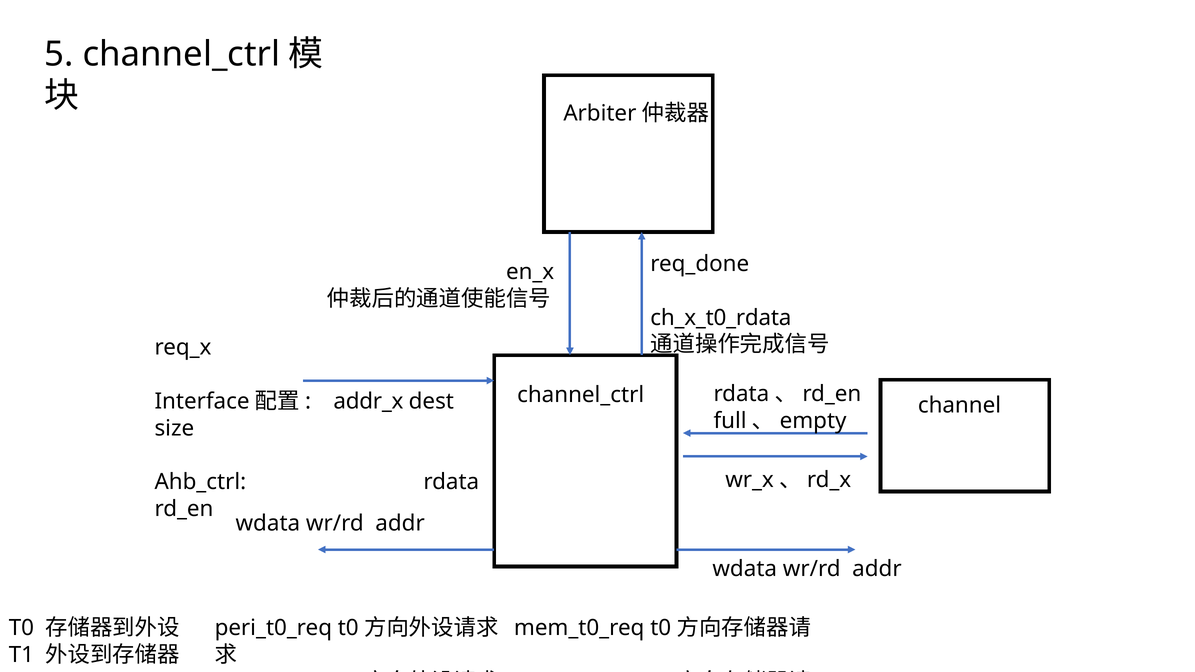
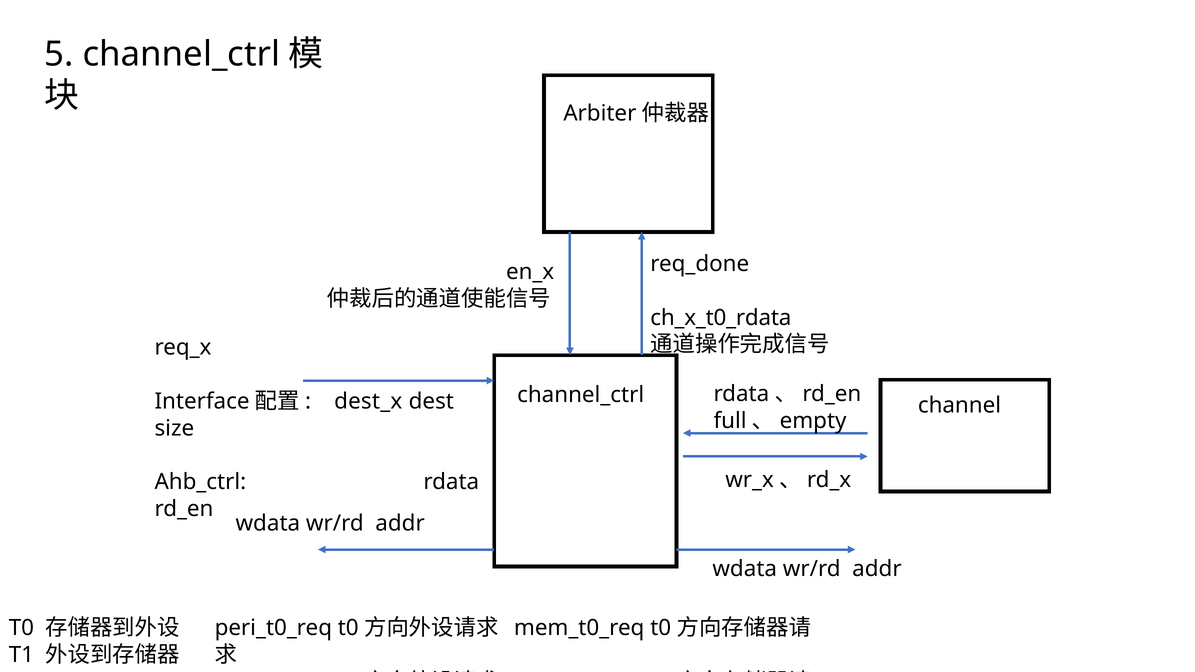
addr_x: addr_x -> dest_x (368, 401)
